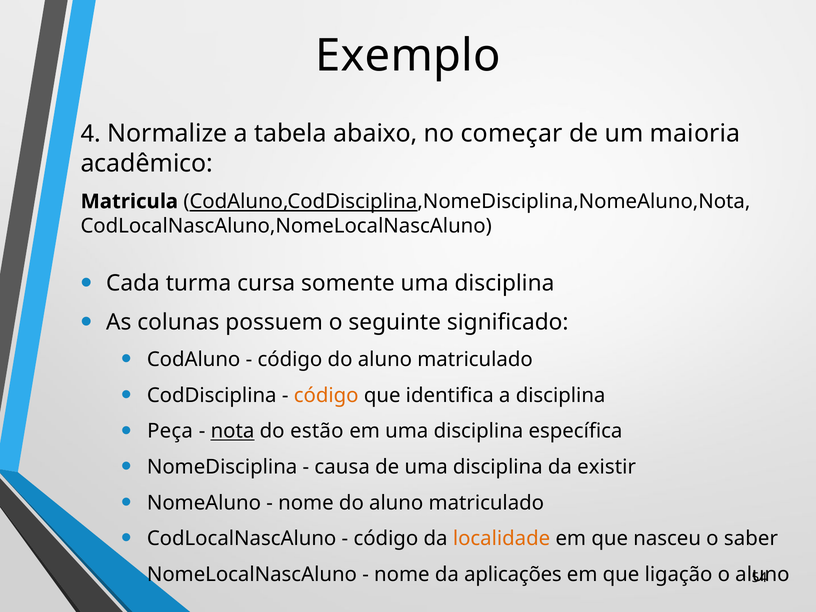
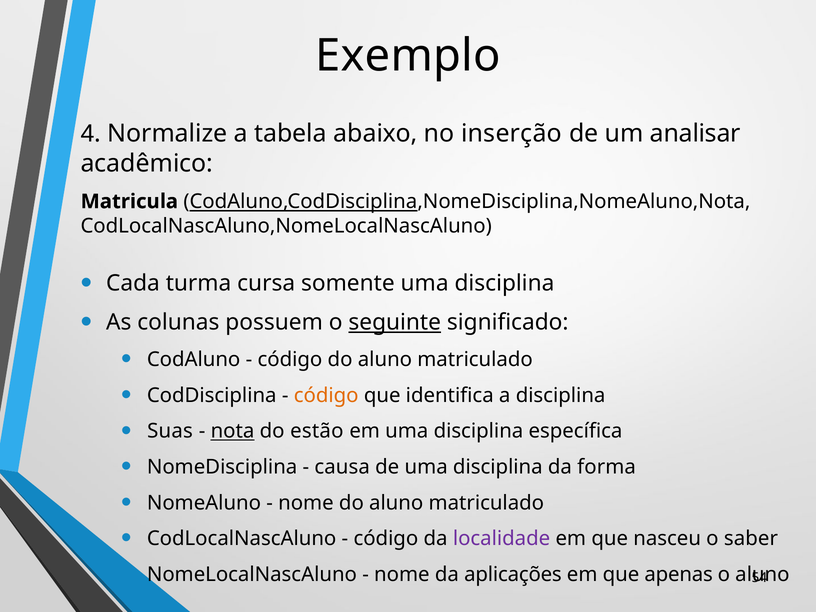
começar: começar -> inserção (512, 133)
maioria: maioria -> analisar (695, 133)
seguinte underline: none -> present (395, 323)
Peça: Peça -> Suas (170, 431)
existir: existir -> forma (607, 467)
localidade colour: orange -> purple (502, 539)
ligação: ligação -> apenas (679, 574)
